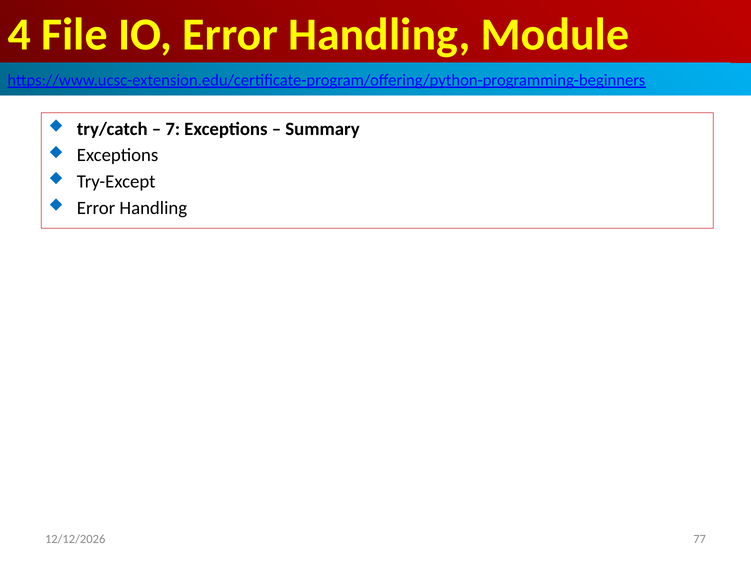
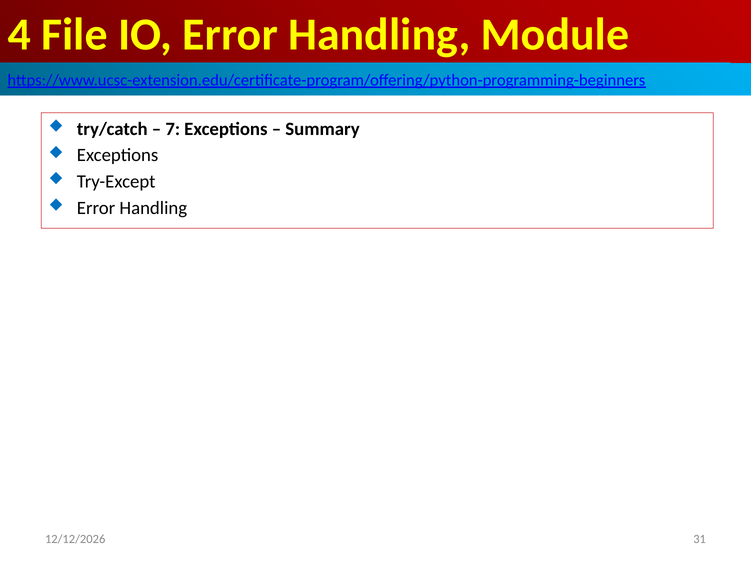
77: 77 -> 31 (700, 539)
